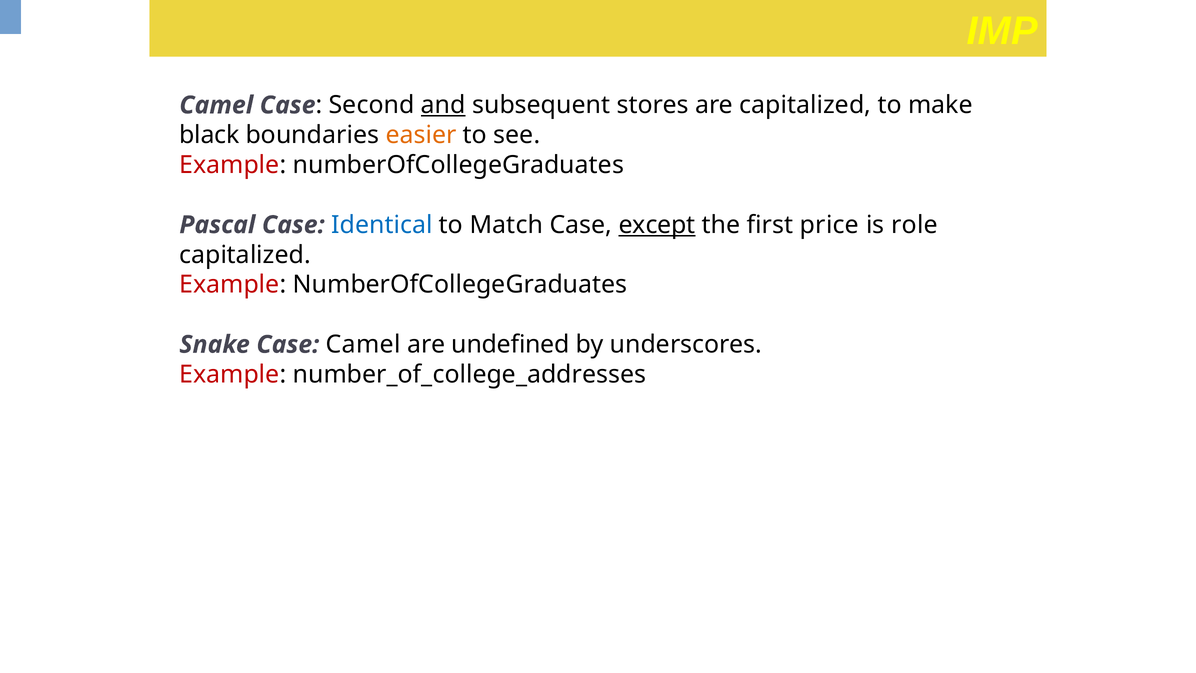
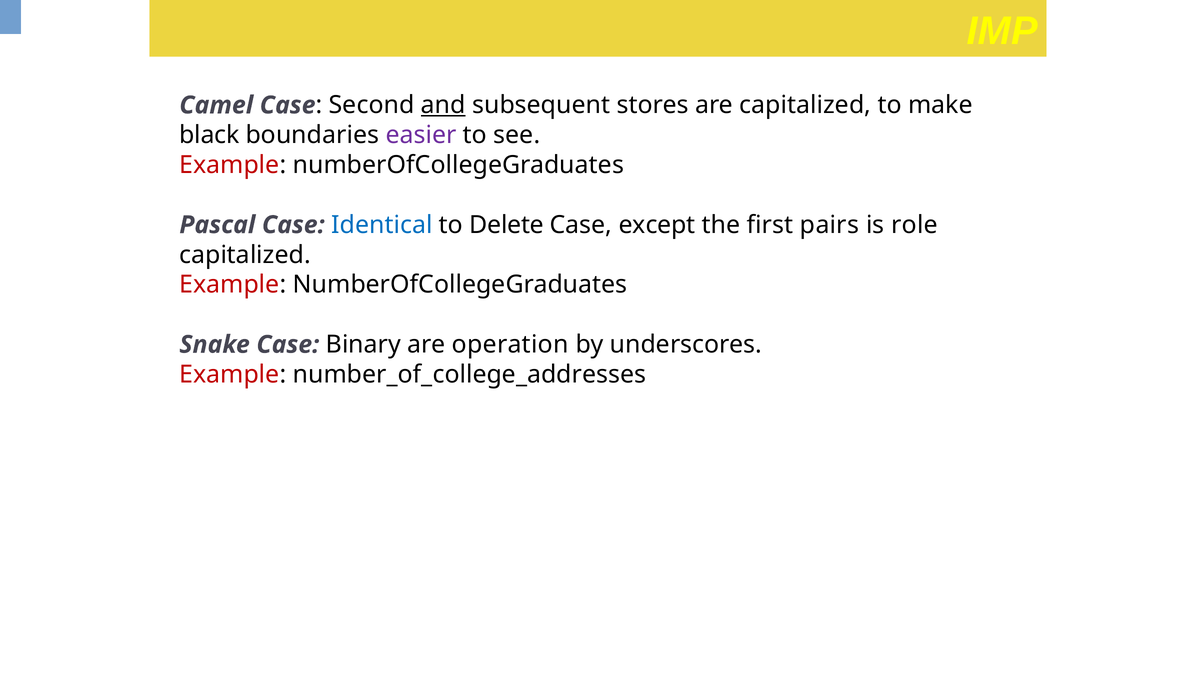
easier colour: orange -> purple (421, 135)
Match: Match -> Delete (507, 225)
except underline: present -> none (657, 225)
price: price -> pairs (829, 225)
Case Camel: Camel -> Binary (363, 344)
undefined: undefined -> operation (510, 344)
